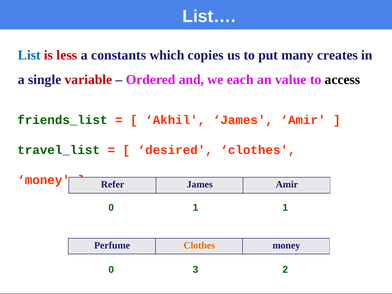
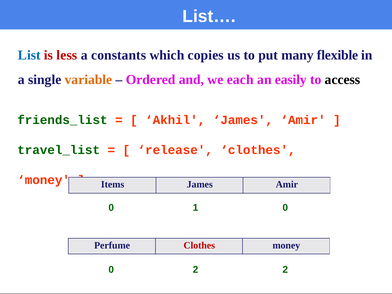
creates: creates -> flexible (338, 55)
variable colour: red -> orange (88, 80)
value: value -> easily (291, 80)
desired: desired -> release (175, 150)
Refer: Refer -> Items (113, 184)
1 1: 1 -> 0 (285, 208)
Clothes colour: orange -> red (199, 245)
0 3: 3 -> 2 (196, 270)
